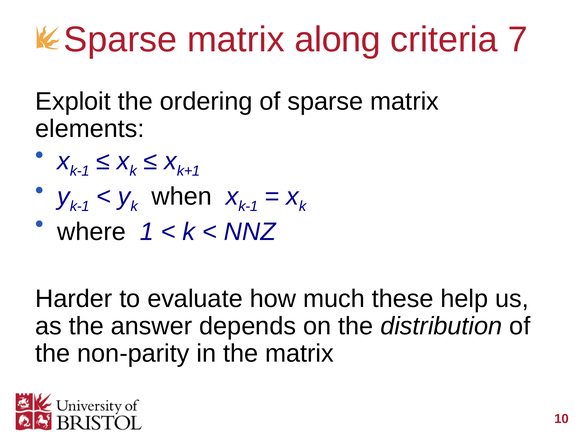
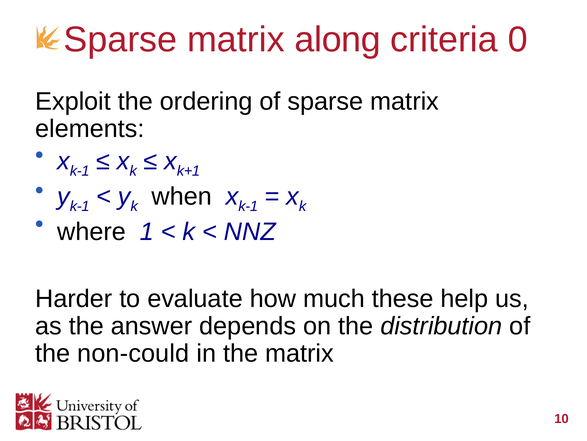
7: 7 -> 0 (518, 40)
non-parity: non-parity -> non-could (133, 353)
